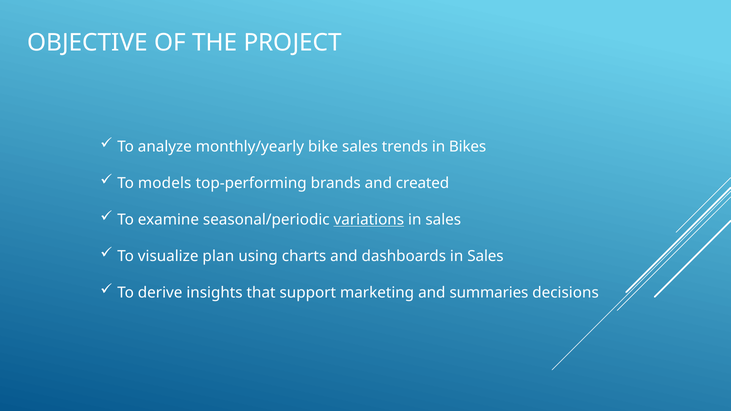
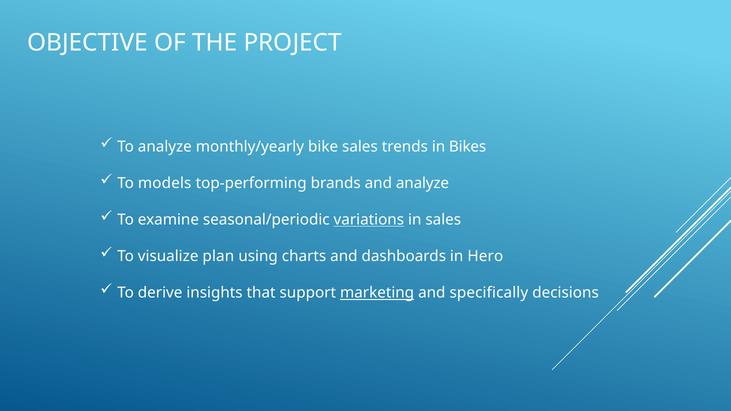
and created: created -> analyze (422, 183)
dashboards in Sales: Sales -> Hero (485, 256)
marketing underline: none -> present (377, 293)
summaries: summaries -> specifically (489, 293)
